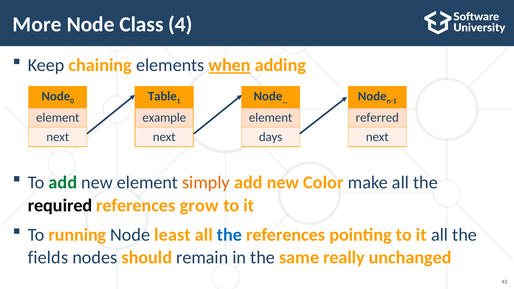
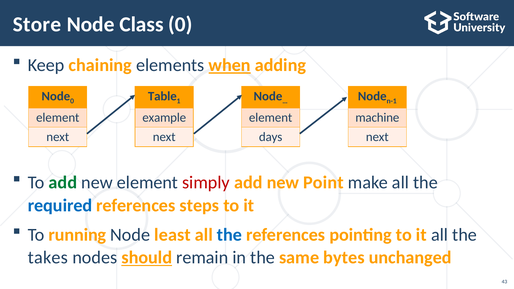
More: More -> Store (37, 24)
Class 4: 4 -> 0 (180, 24)
referred: referred -> machine (377, 118)
simply colour: orange -> red (206, 183)
Color: Color -> Point (323, 183)
required colour: black -> blue (60, 205)
grow: grow -> steps (199, 205)
fields: fields -> takes (48, 258)
should underline: none -> present (147, 258)
really: really -> bytes (344, 258)
